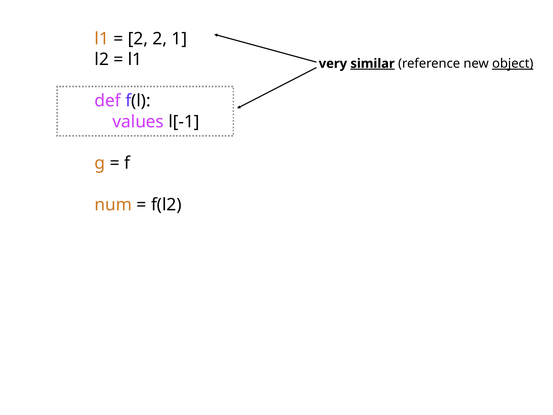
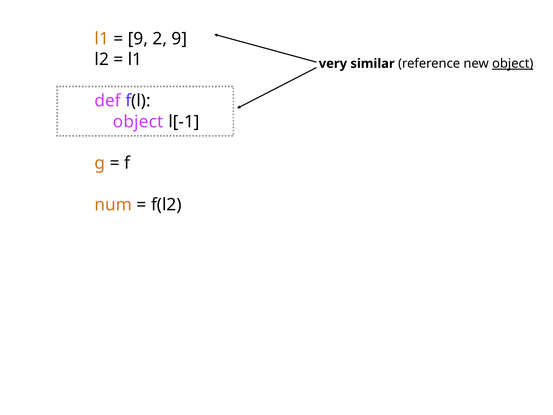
2: 2 -> 9 (138, 39)
2 1: 1 -> 9 (179, 39)
similar underline: present -> none (373, 64)
values: values -> object (138, 122)
